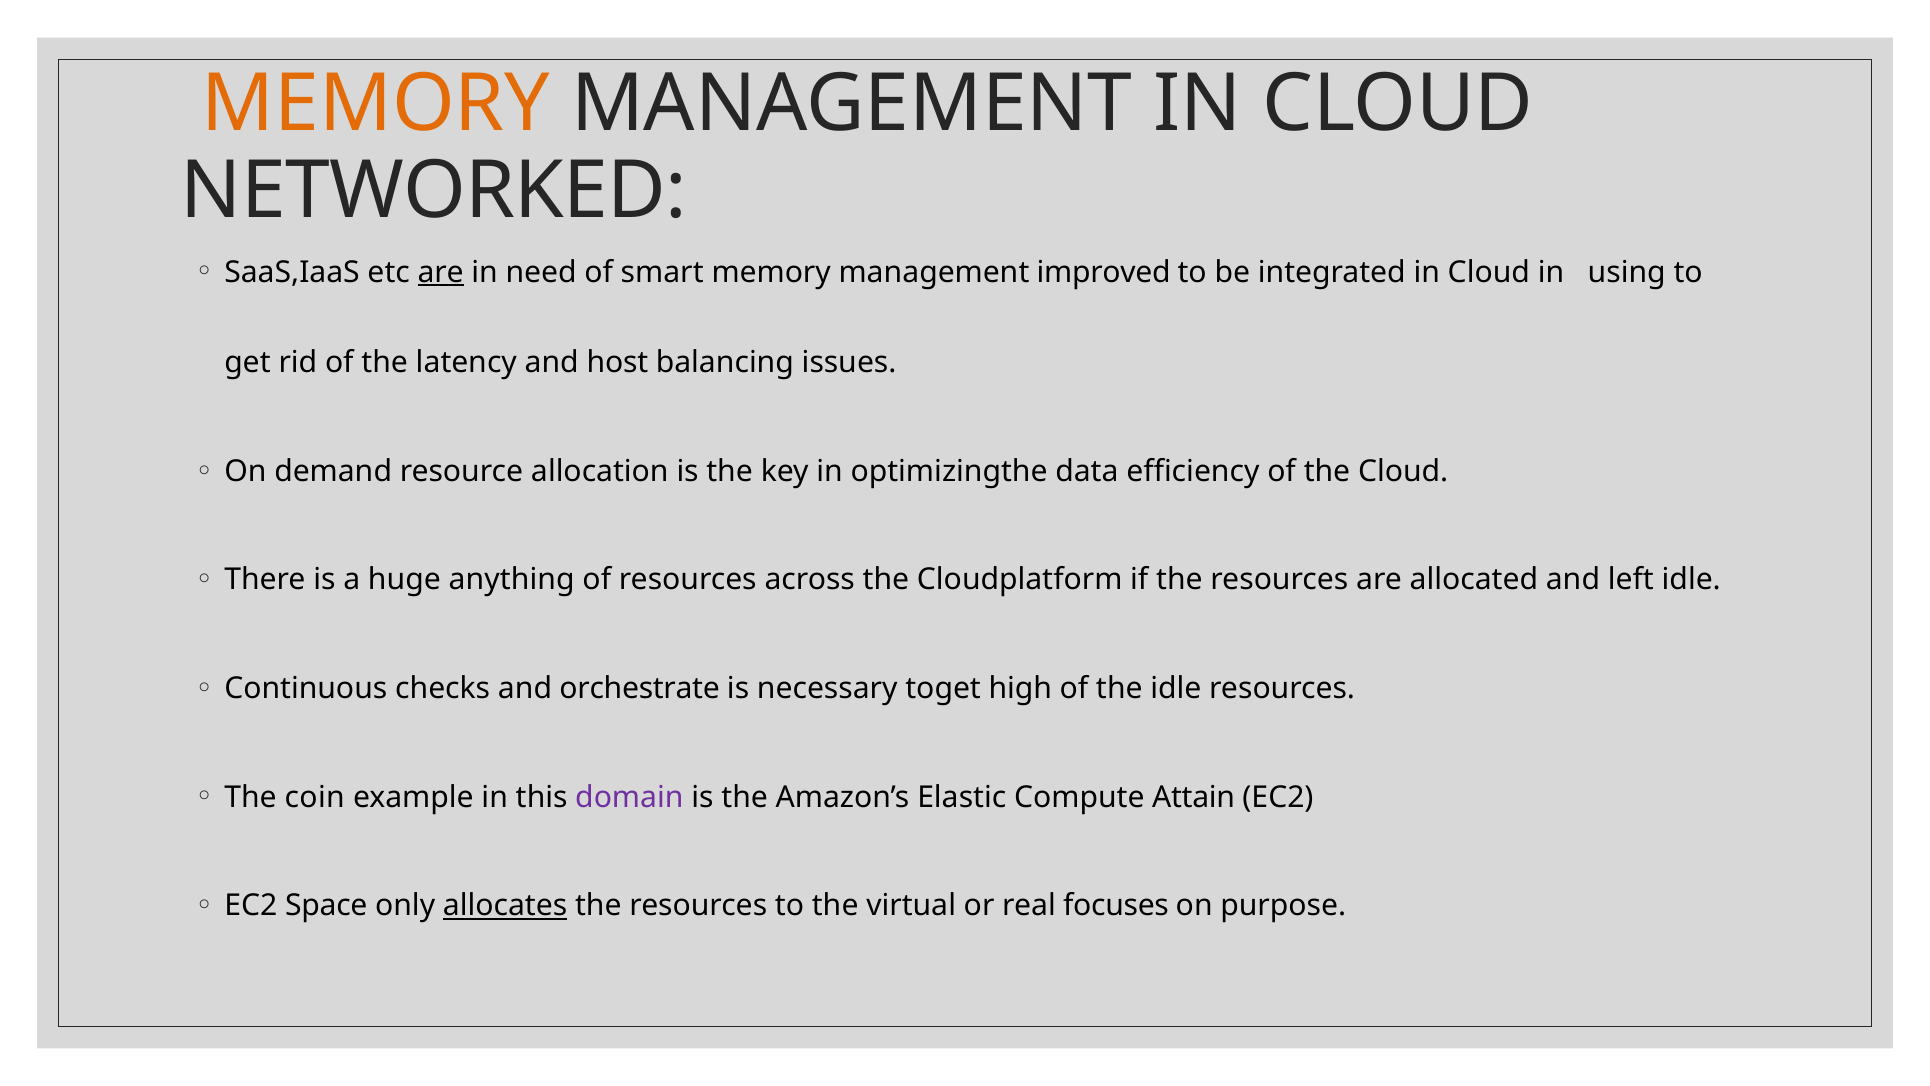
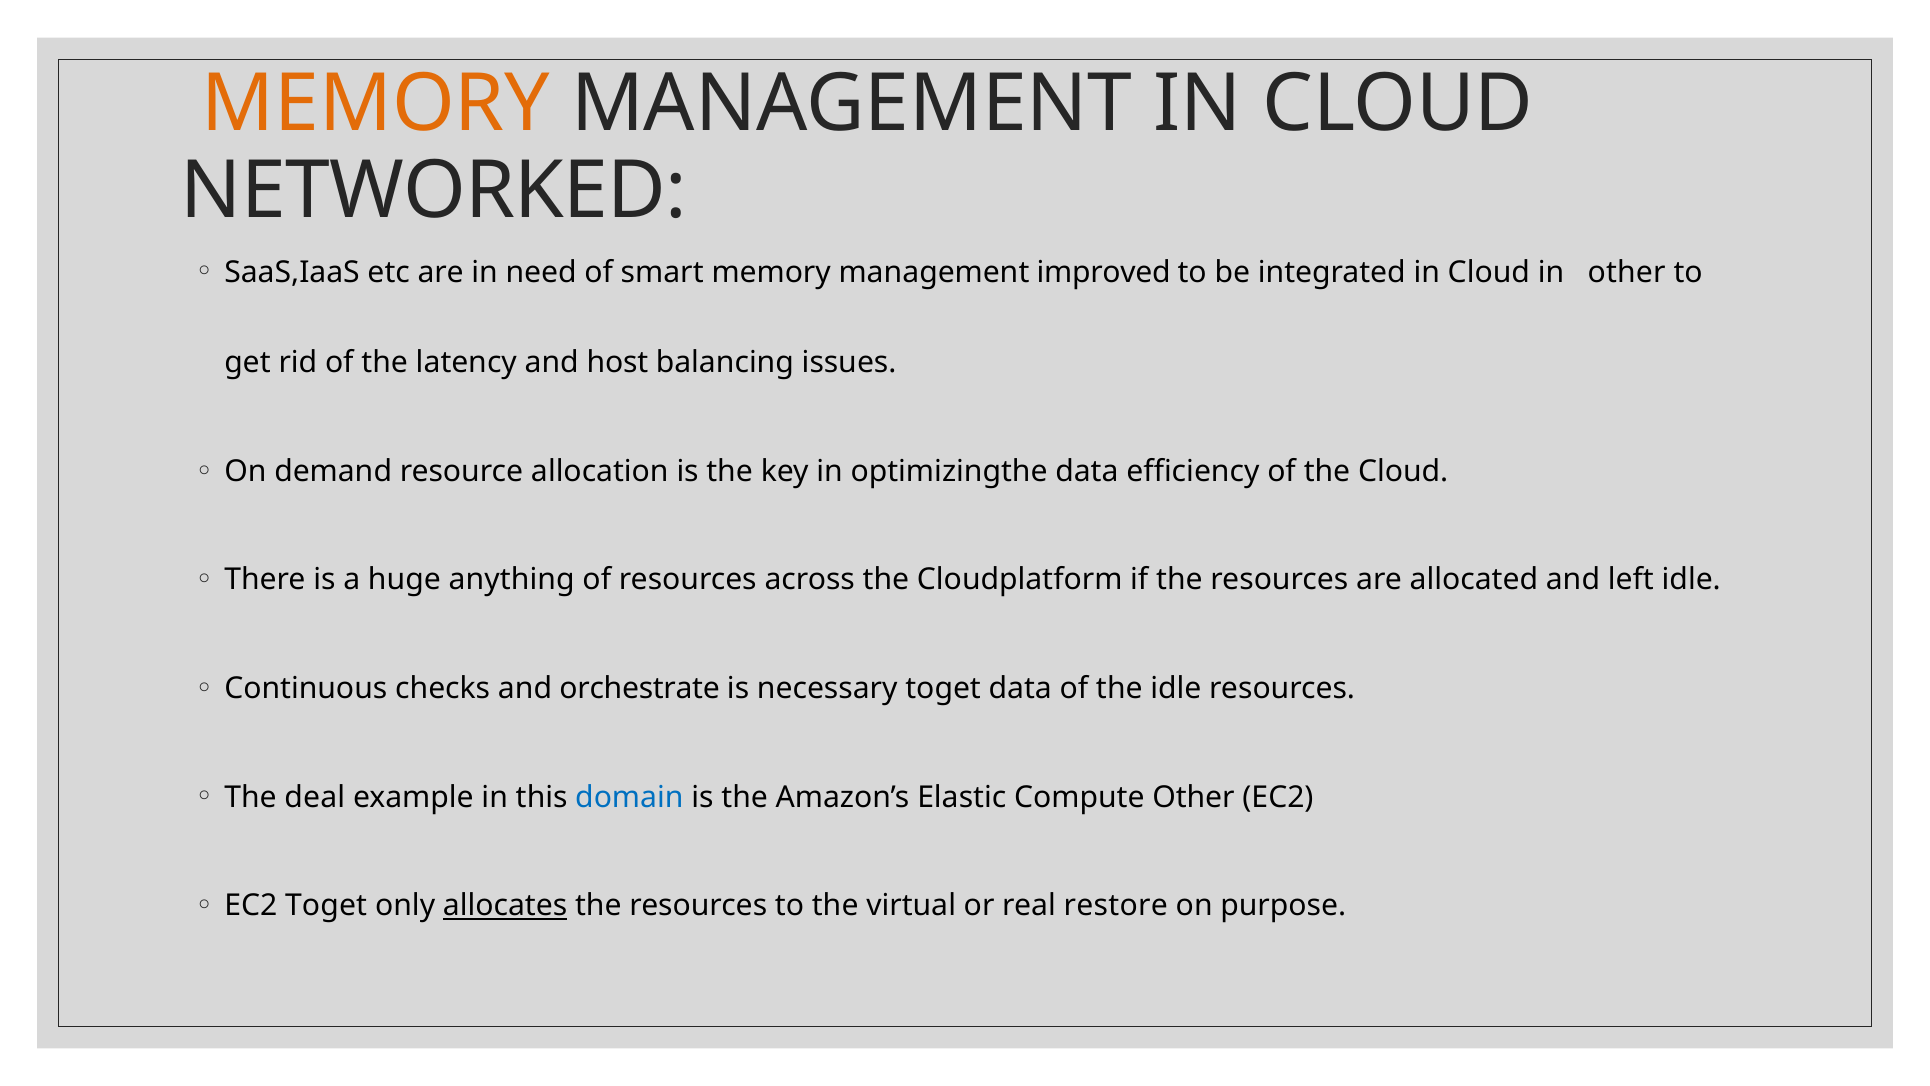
are underline: present -> none (441, 272)
in using: using -> other (1627, 272)
toget high: high -> data (1020, 688)
coin: coin -> deal (315, 797)
domain colour: purple -> blue (629, 797)
Compute Attain: Attain -> Other (1193, 797)
EC2 Space: Space -> Toget (326, 906)
focuses: focuses -> restore (1116, 906)
